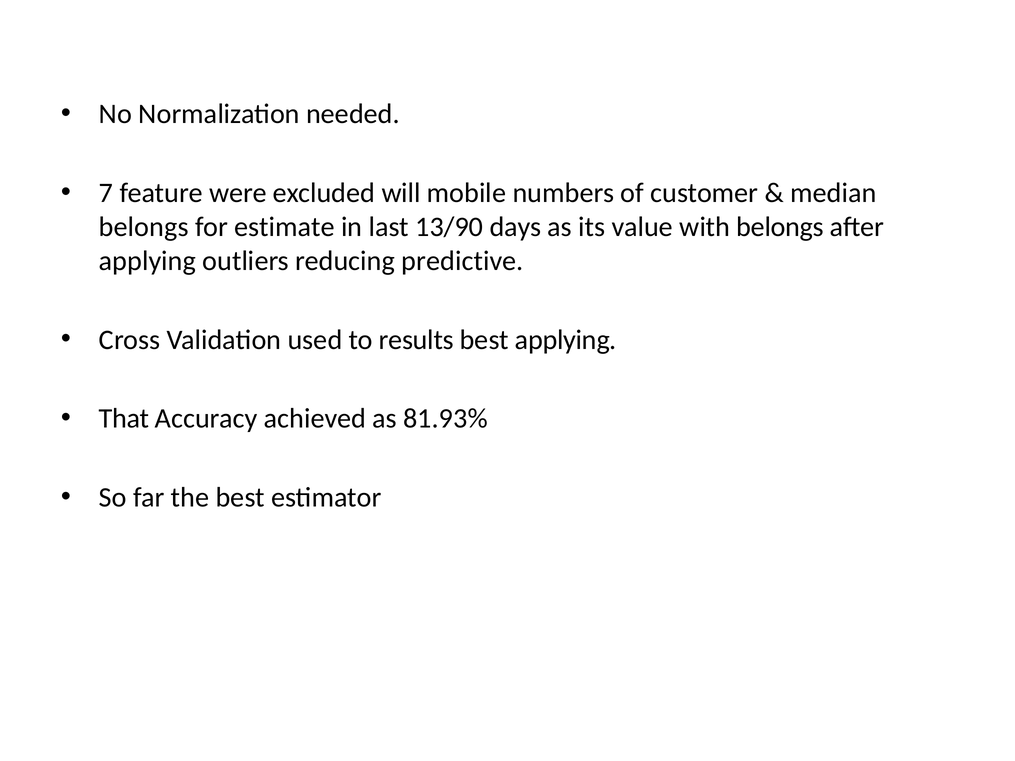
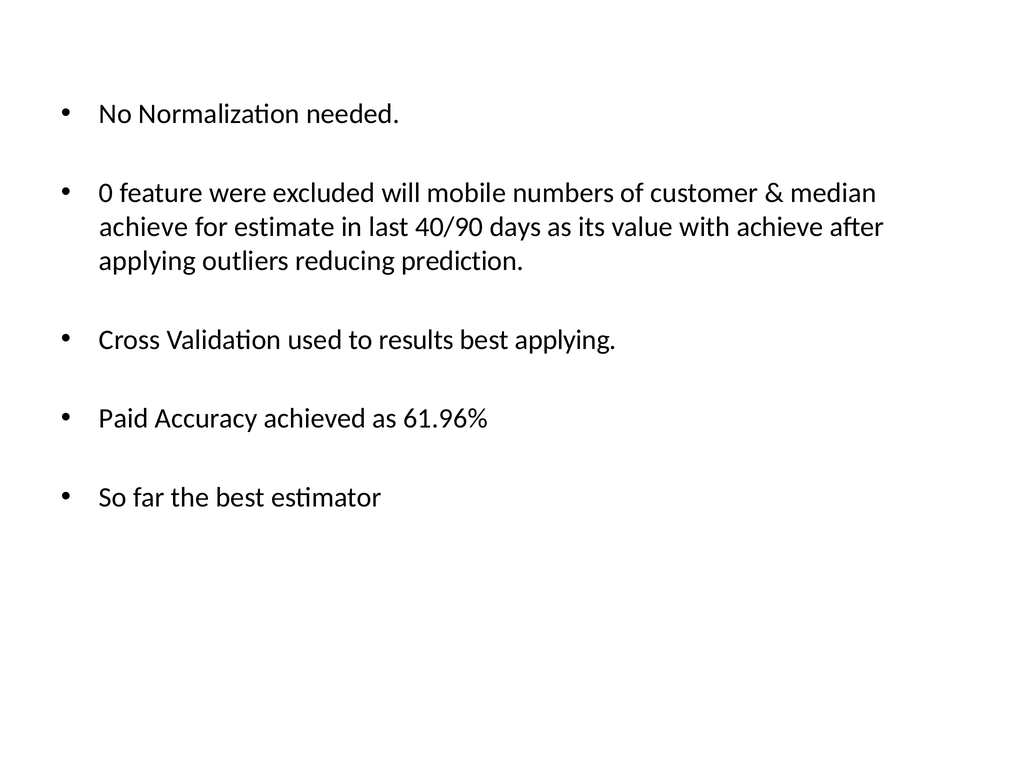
7: 7 -> 0 (106, 193)
belongs: belongs -> achieve (144, 227)
13/90: 13/90 -> 40/90 (449, 227)
with belongs: belongs -> achieve (780, 227)
predictive: predictive -> prediction (463, 261)
That: That -> Paid (124, 419)
81.93%: 81.93% -> 61.96% (445, 419)
